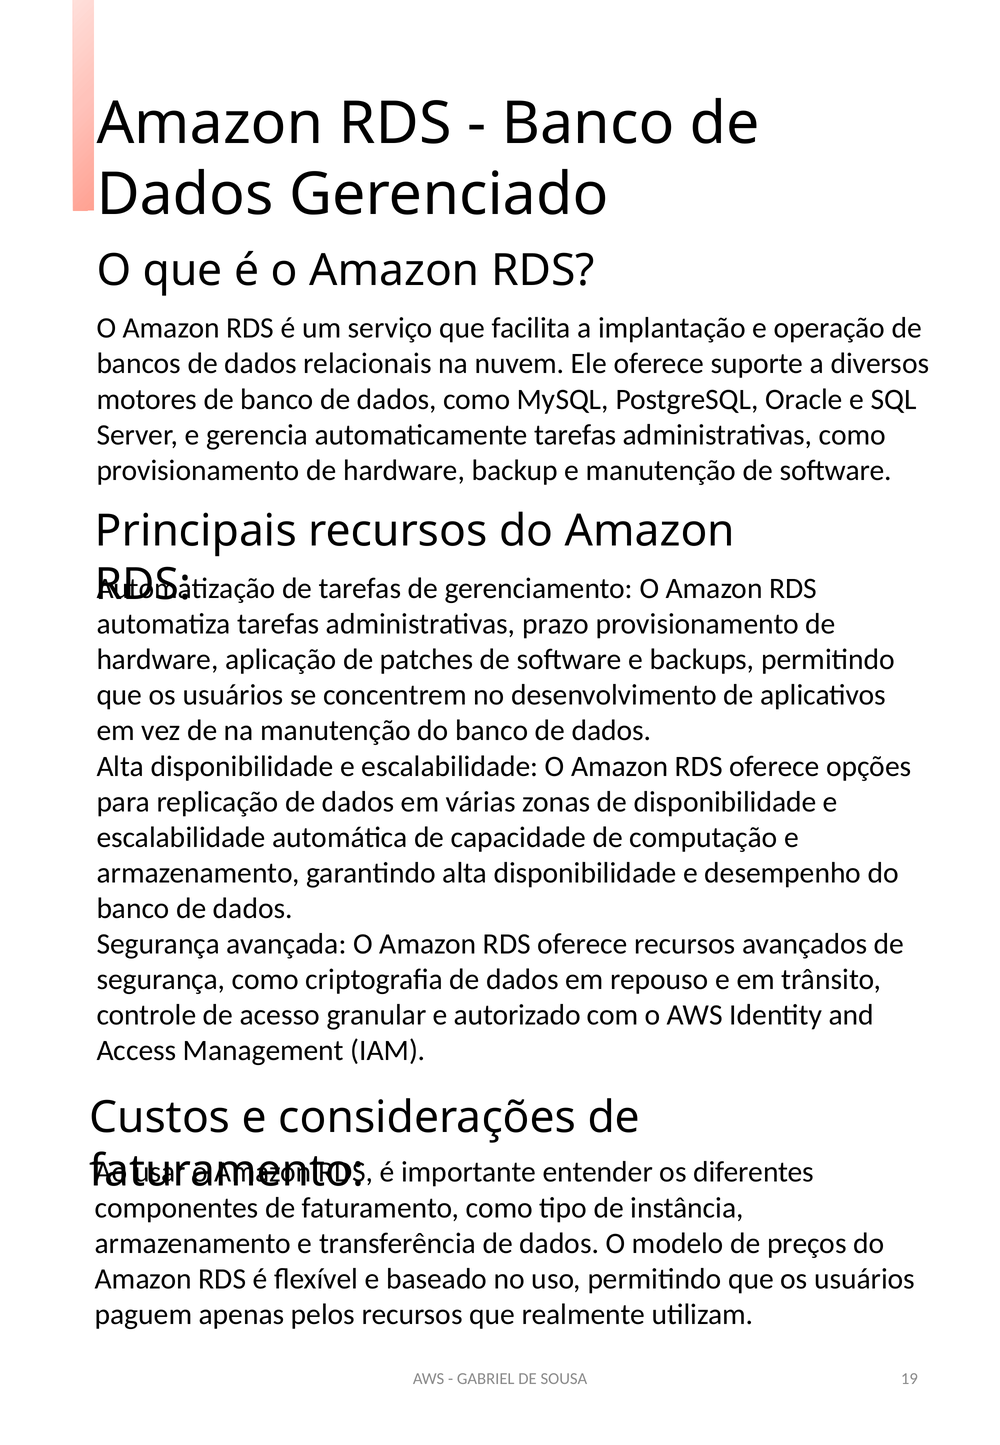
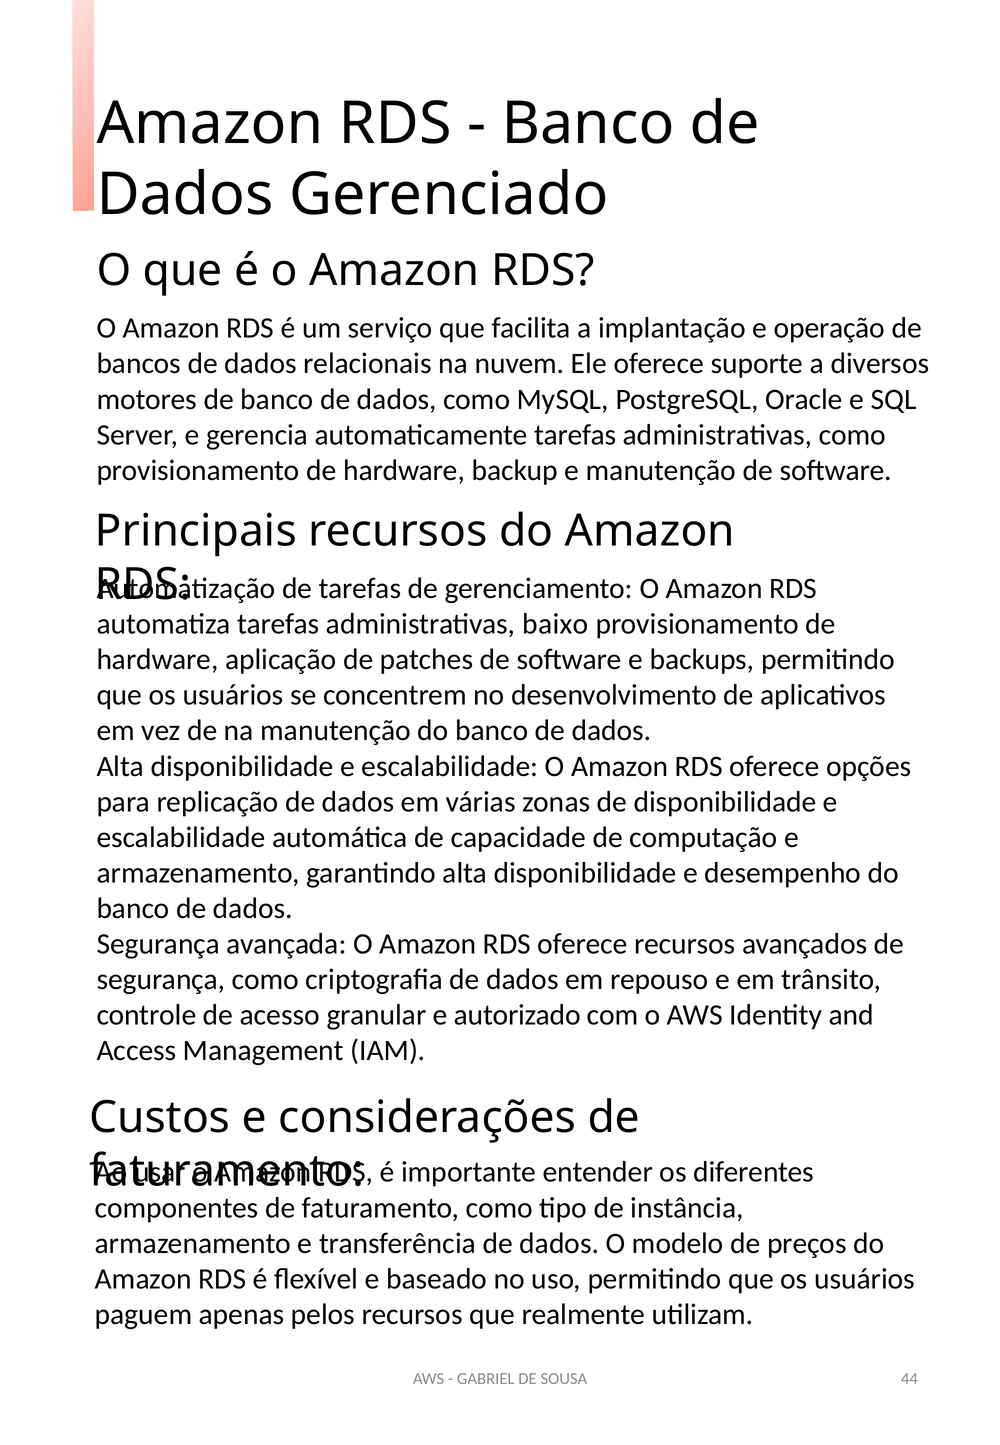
prazo: prazo -> baixo (555, 624)
19: 19 -> 44 (909, 1378)
